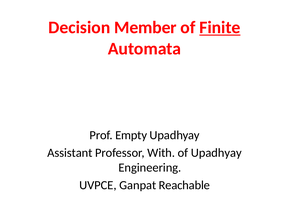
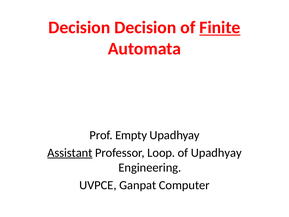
Decision Member: Member -> Decision (145, 27)
Assistant underline: none -> present (70, 153)
With: With -> Loop (161, 153)
Reachable: Reachable -> Computer (184, 185)
